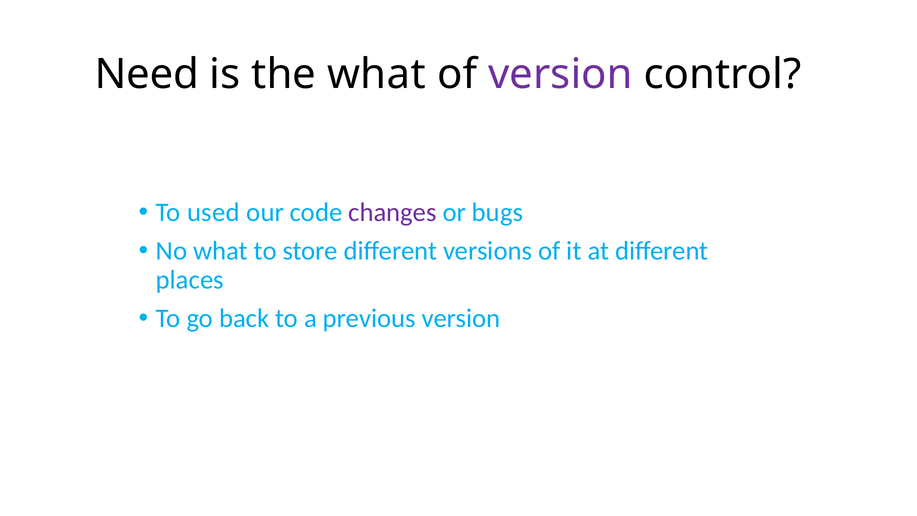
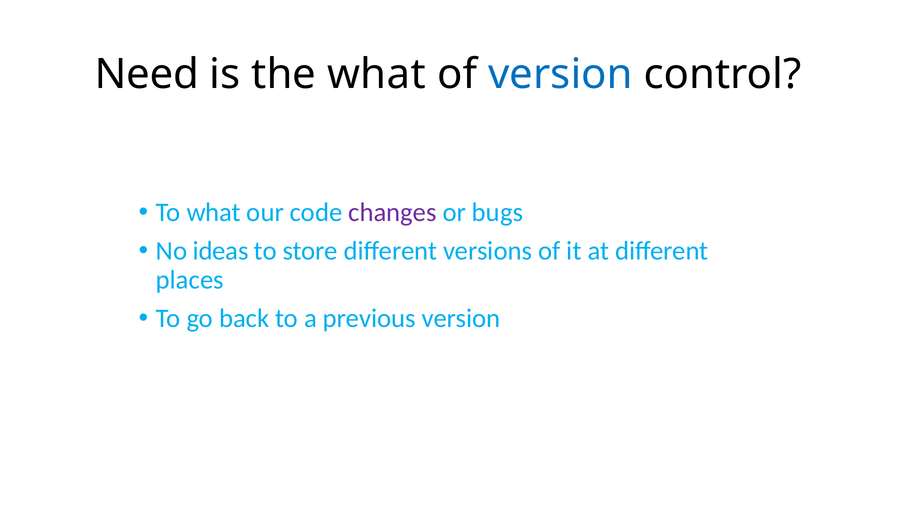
version colour: purple -> blue (560, 74)
To used: used -> what (214, 212)
No what: what -> ideas (221, 251)
